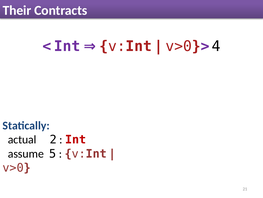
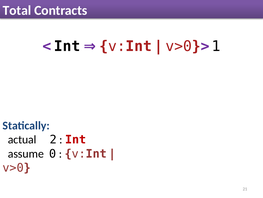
Their: Their -> Total (17, 10)
Int colour: purple -> black (67, 46)
4: 4 -> 1 (216, 46)
5: 5 -> 0 (53, 153)
